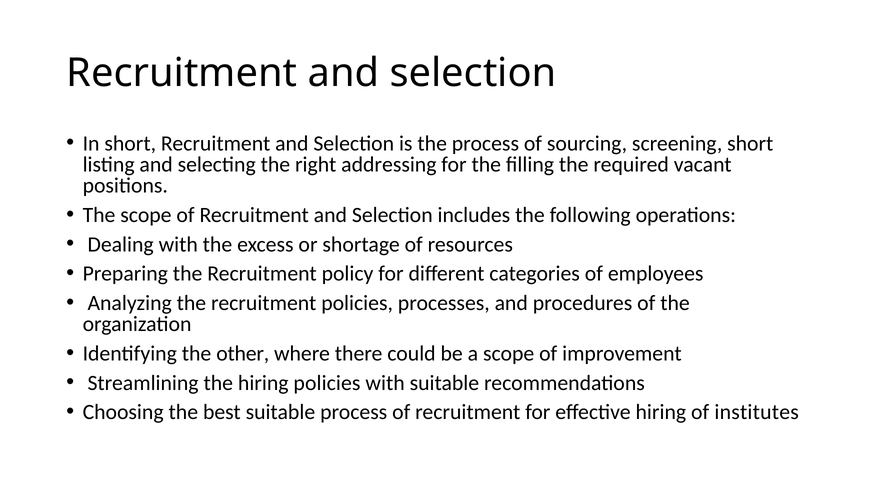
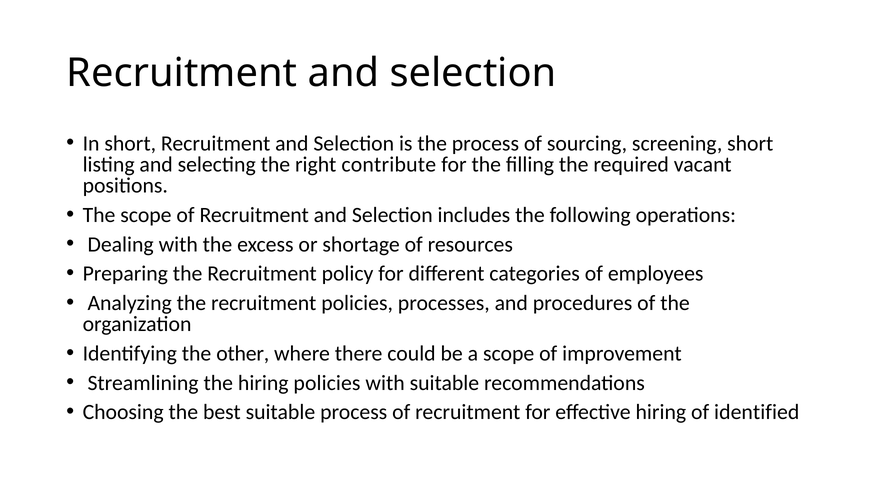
addressing: addressing -> contribute (389, 164)
institutes: institutes -> identified (757, 412)
